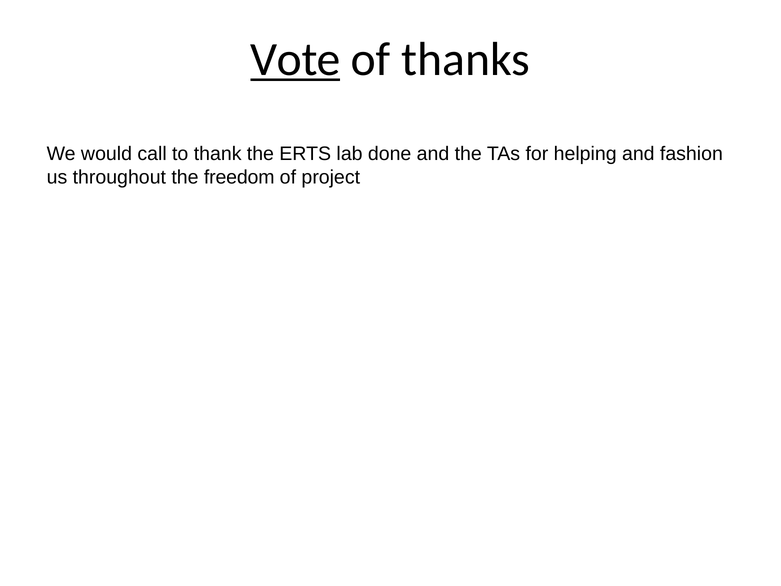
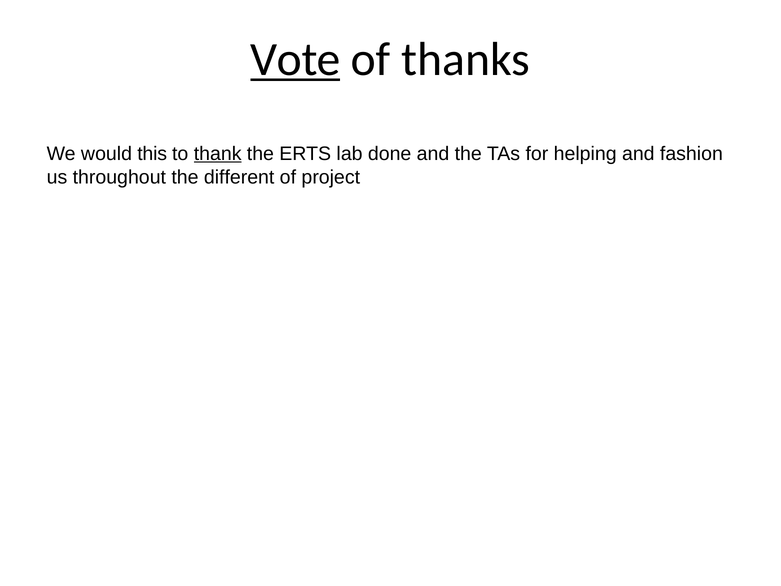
call: call -> this (152, 154)
thank underline: none -> present (218, 154)
freedom: freedom -> different (239, 177)
